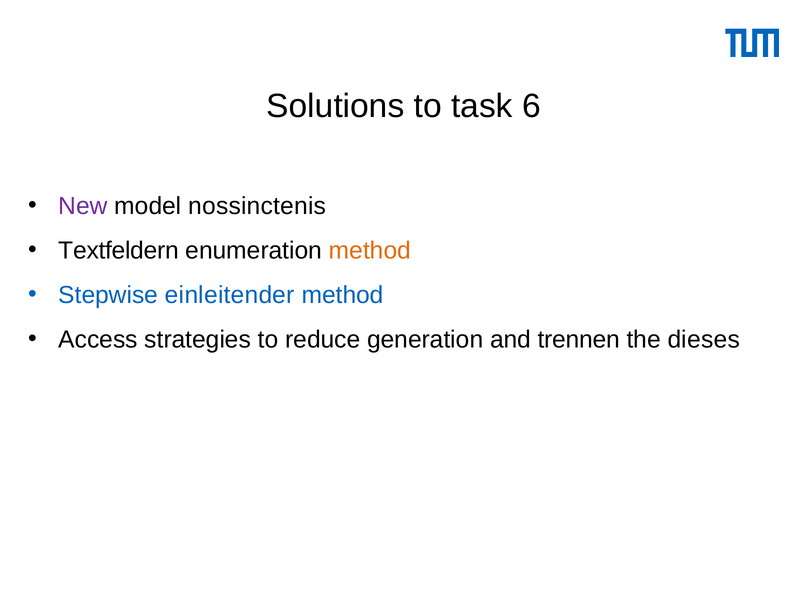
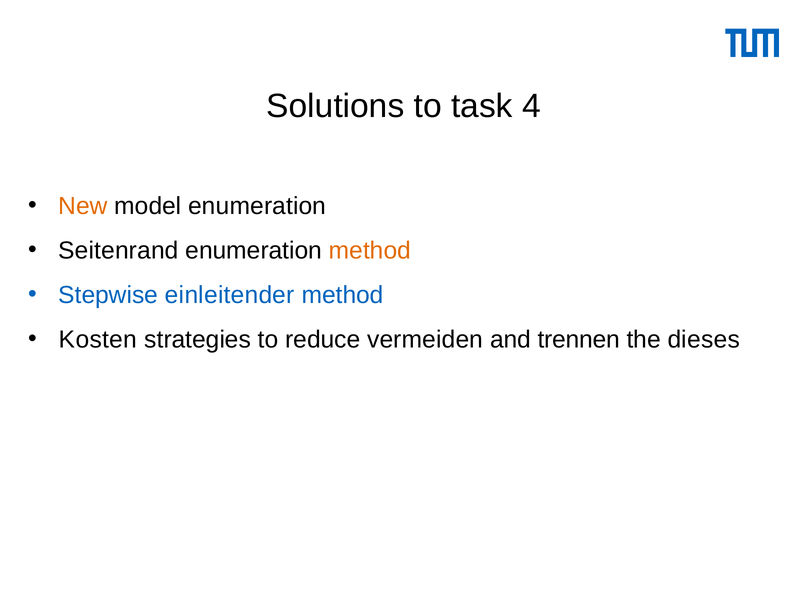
6: 6 -> 4 (531, 106)
New colour: purple -> orange (83, 206)
model nossinctenis: nossinctenis -> enumeration (257, 206)
Textfeldern: Textfeldern -> Seitenrand (118, 250)
Access: Access -> Kosten (98, 339)
generation: generation -> vermeiden (425, 339)
